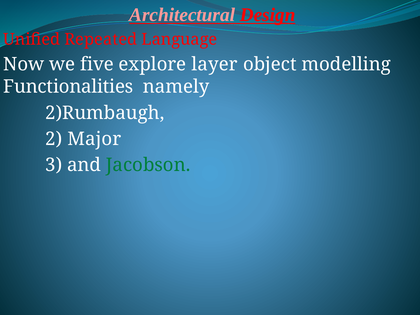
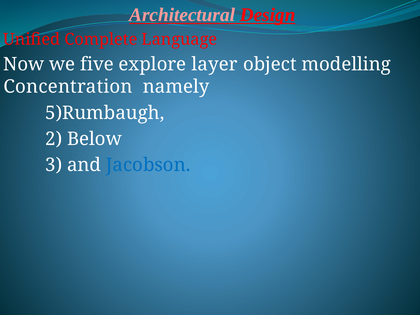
Repeated: Repeated -> Complete (101, 39)
Functionalities: Functionalities -> Concentration (68, 87)
2)Rumbaugh: 2)Rumbaugh -> 5)Rumbaugh (105, 113)
Major: Major -> Below (94, 139)
Jacobson colour: green -> blue (148, 165)
